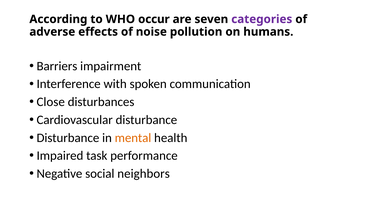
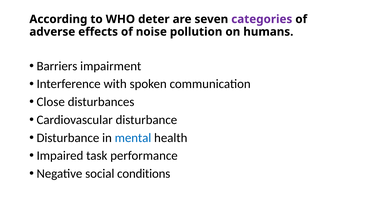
occur: occur -> deter (154, 19)
mental colour: orange -> blue (133, 137)
neighbors: neighbors -> conditions (144, 173)
